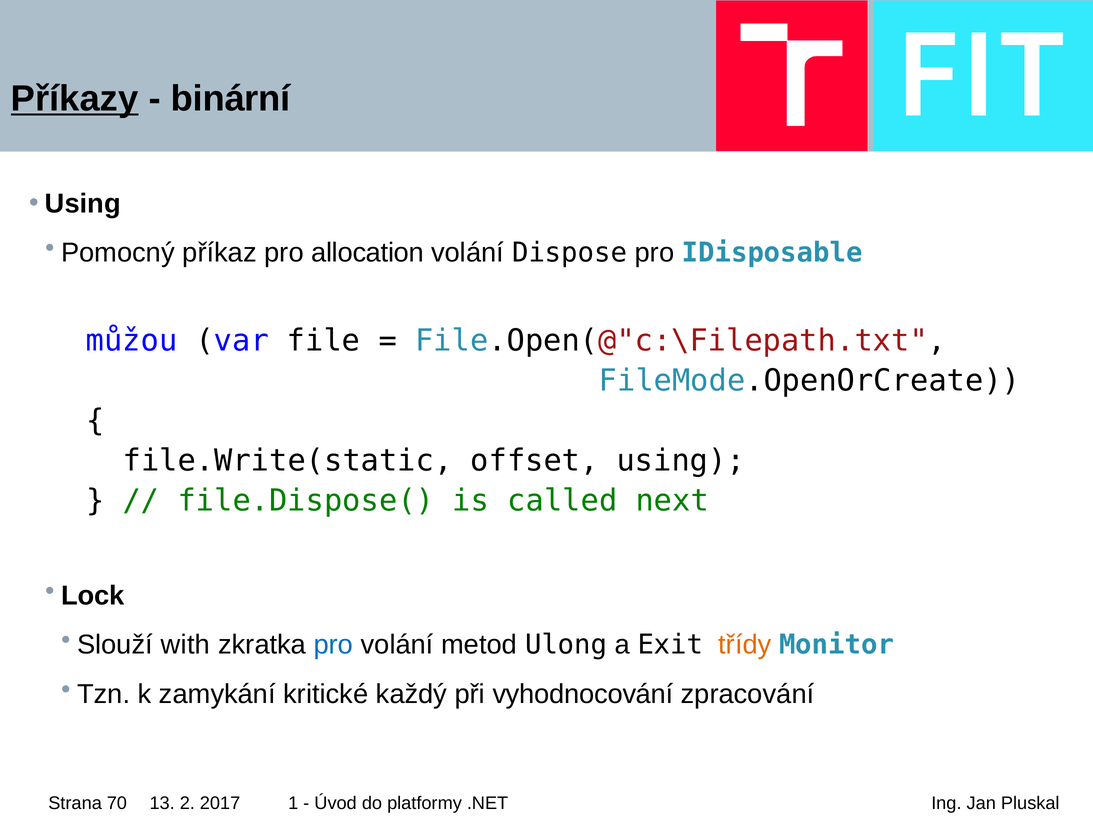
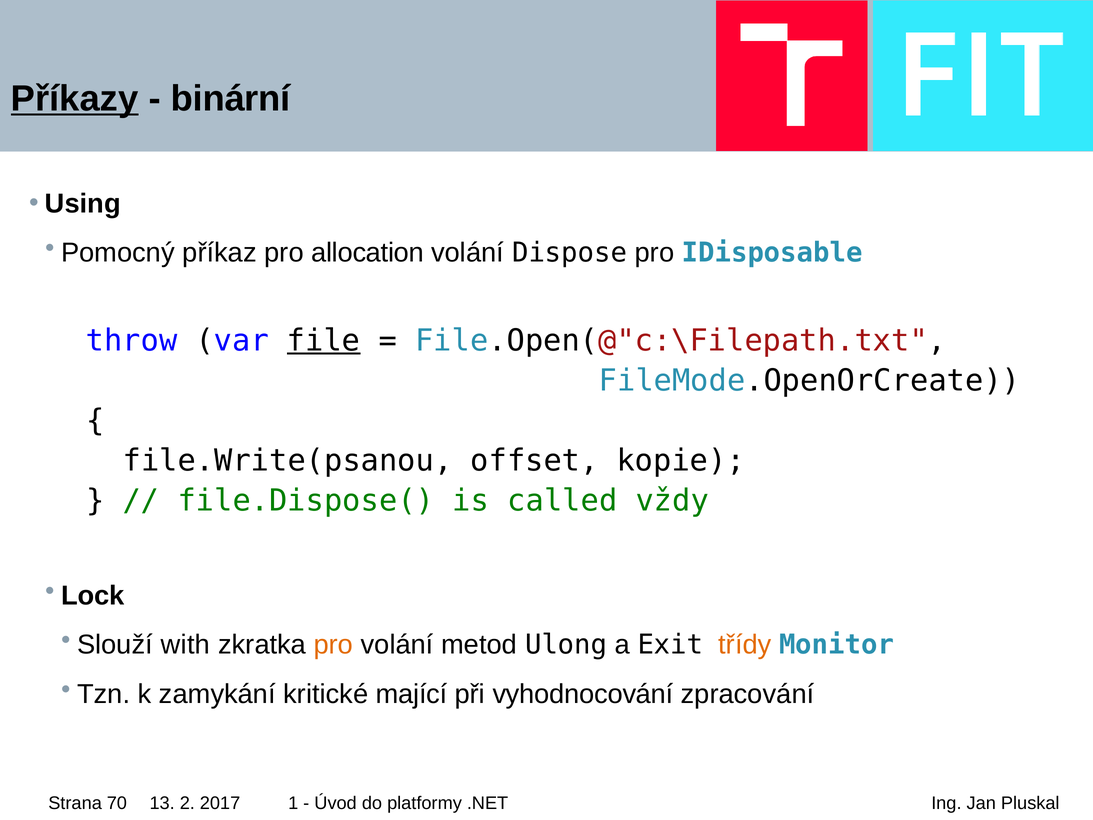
můžou: můžou -> throw (132, 340)
file underline: none -> present (324, 340)
file.Write(static: file.Write(static -> file.Write(psanou (288, 461)
offset using: using -> kopie (681, 461)
next: next -> vždy (672, 501)
pro colour: blue -> orange (333, 645)
každý: každý -> mající (412, 694)
